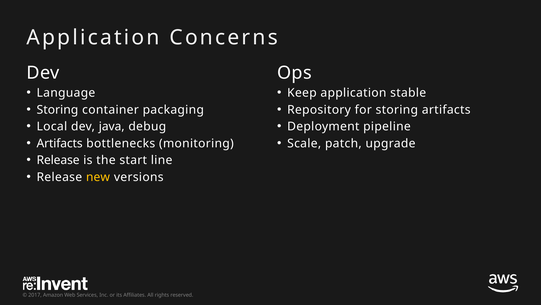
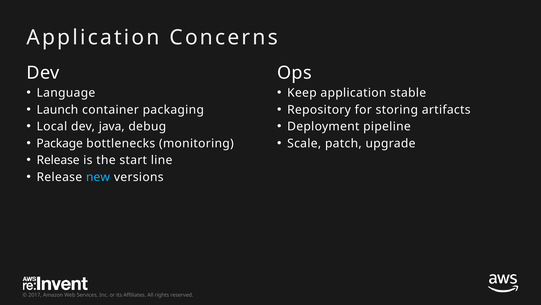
Storing: Storing -> Launch (57, 110)
Artifacts: Artifacts -> Package (60, 143)
new colour: yellow -> light blue (98, 177)
